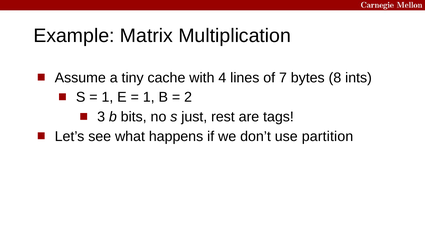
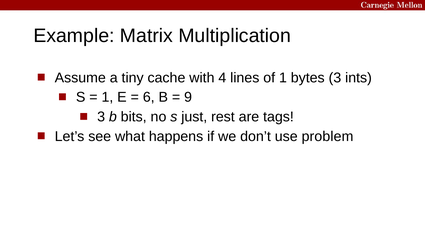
of 7: 7 -> 1 (283, 78)
bytes 8: 8 -> 3 (335, 78)
1: 1 -> 6 (149, 97)
2: 2 -> 9 (188, 97)
partition: partition -> problem (328, 136)
